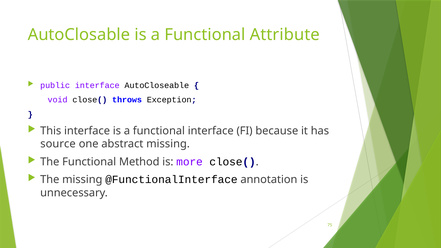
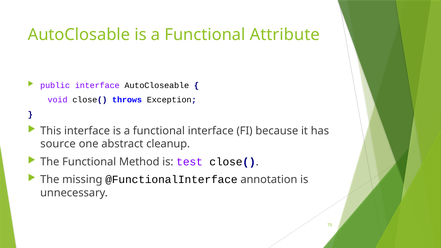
abstract missing: missing -> cleanup (168, 144)
more: more -> test (190, 162)
